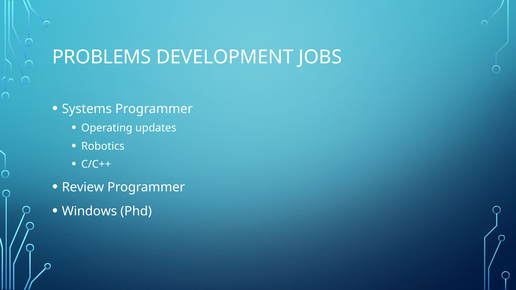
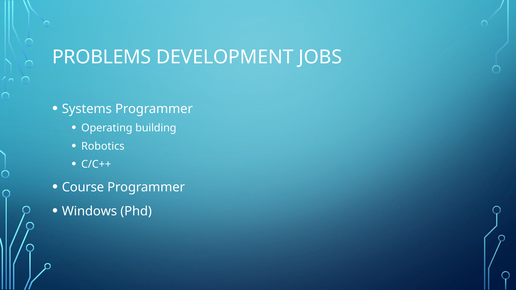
updates: updates -> building (156, 128)
Review: Review -> Course (83, 187)
